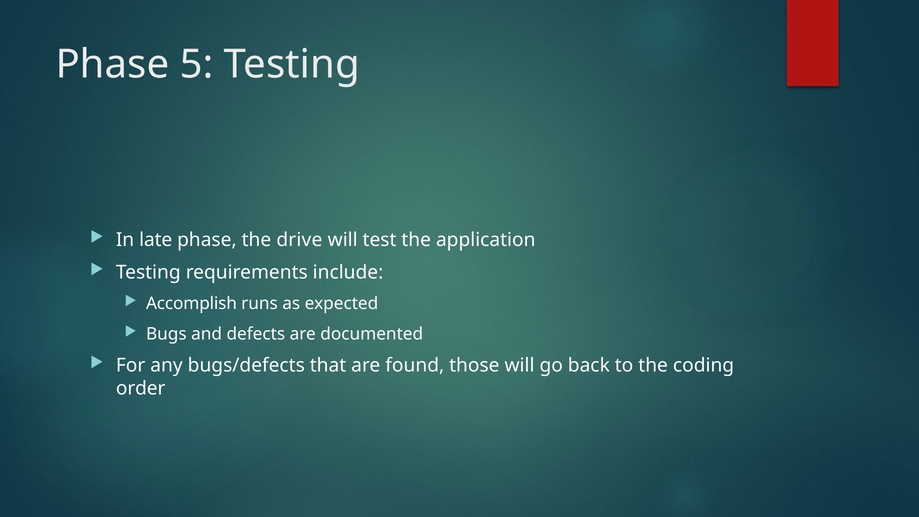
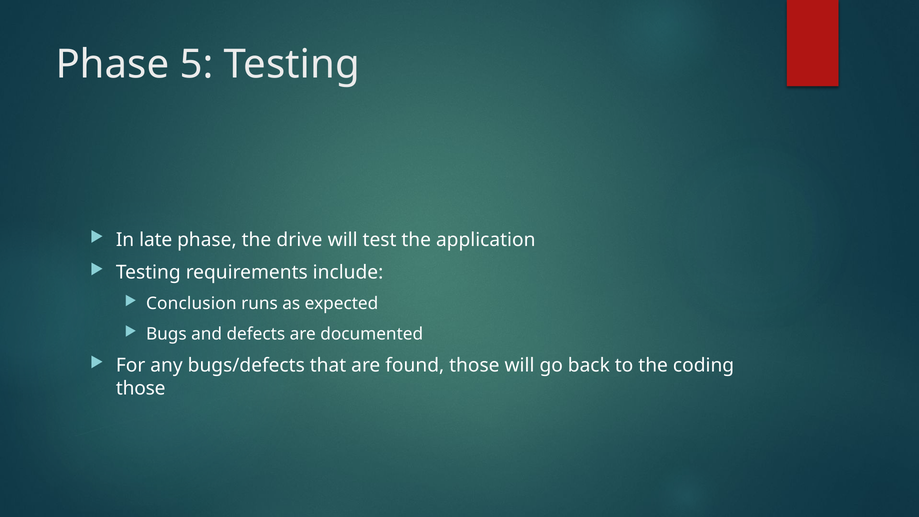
Accomplish: Accomplish -> Conclusion (191, 304)
order: order -> those (141, 389)
